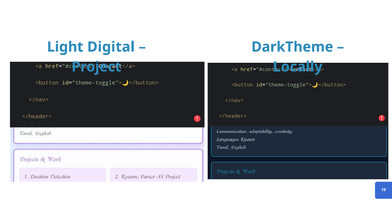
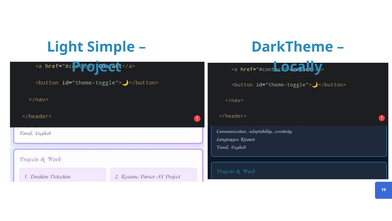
Digital: Digital -> Simple (111, 47)
